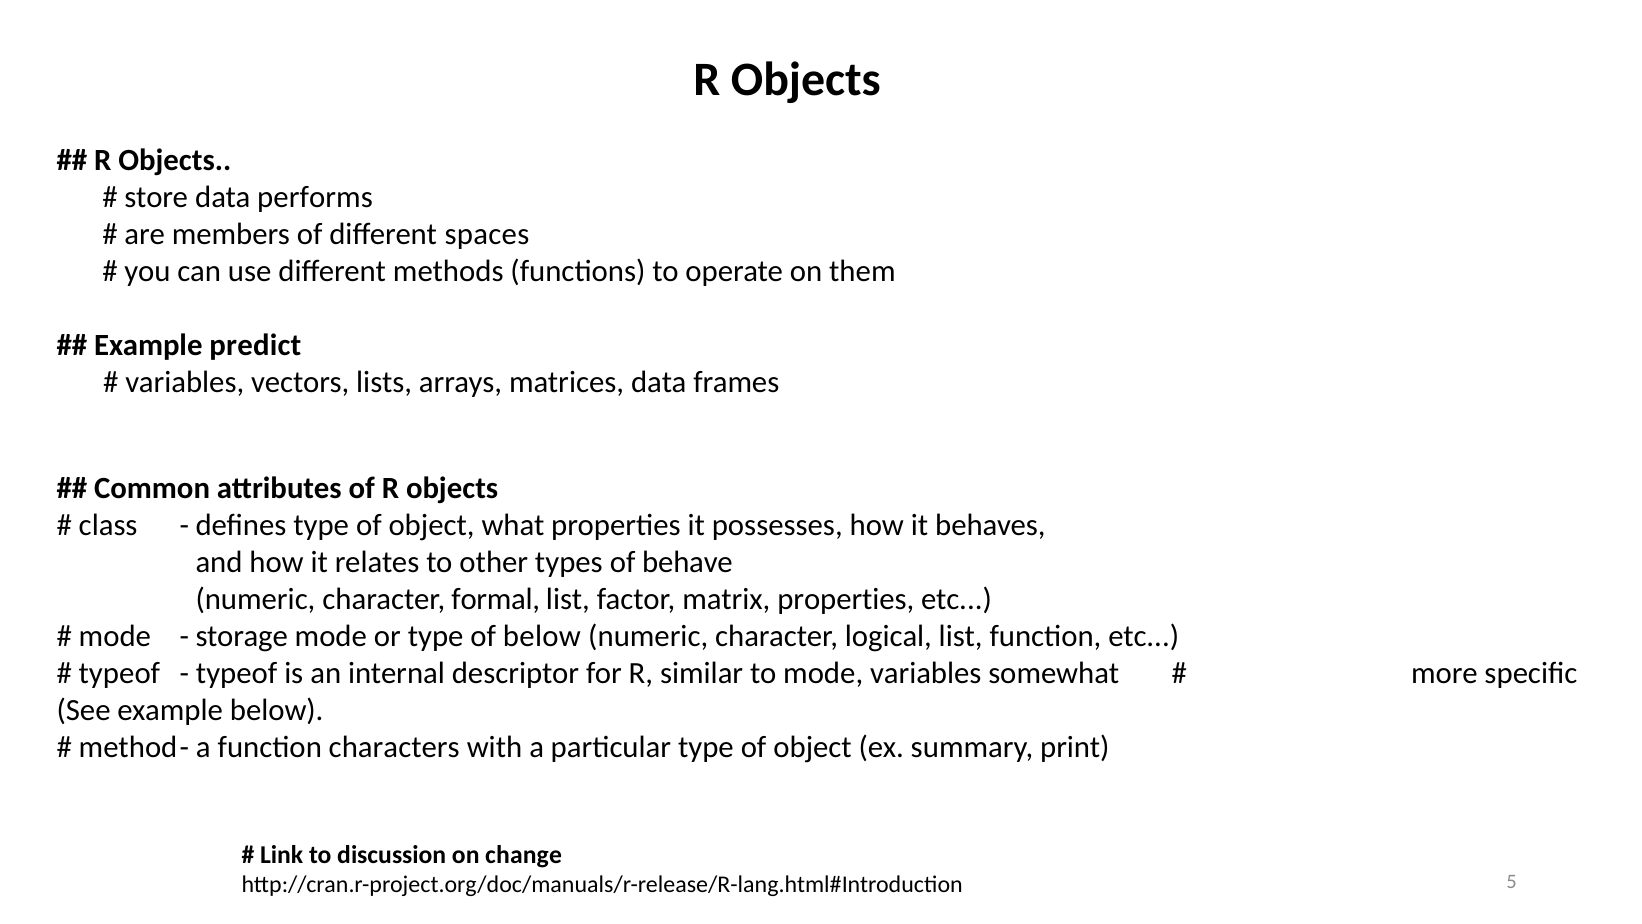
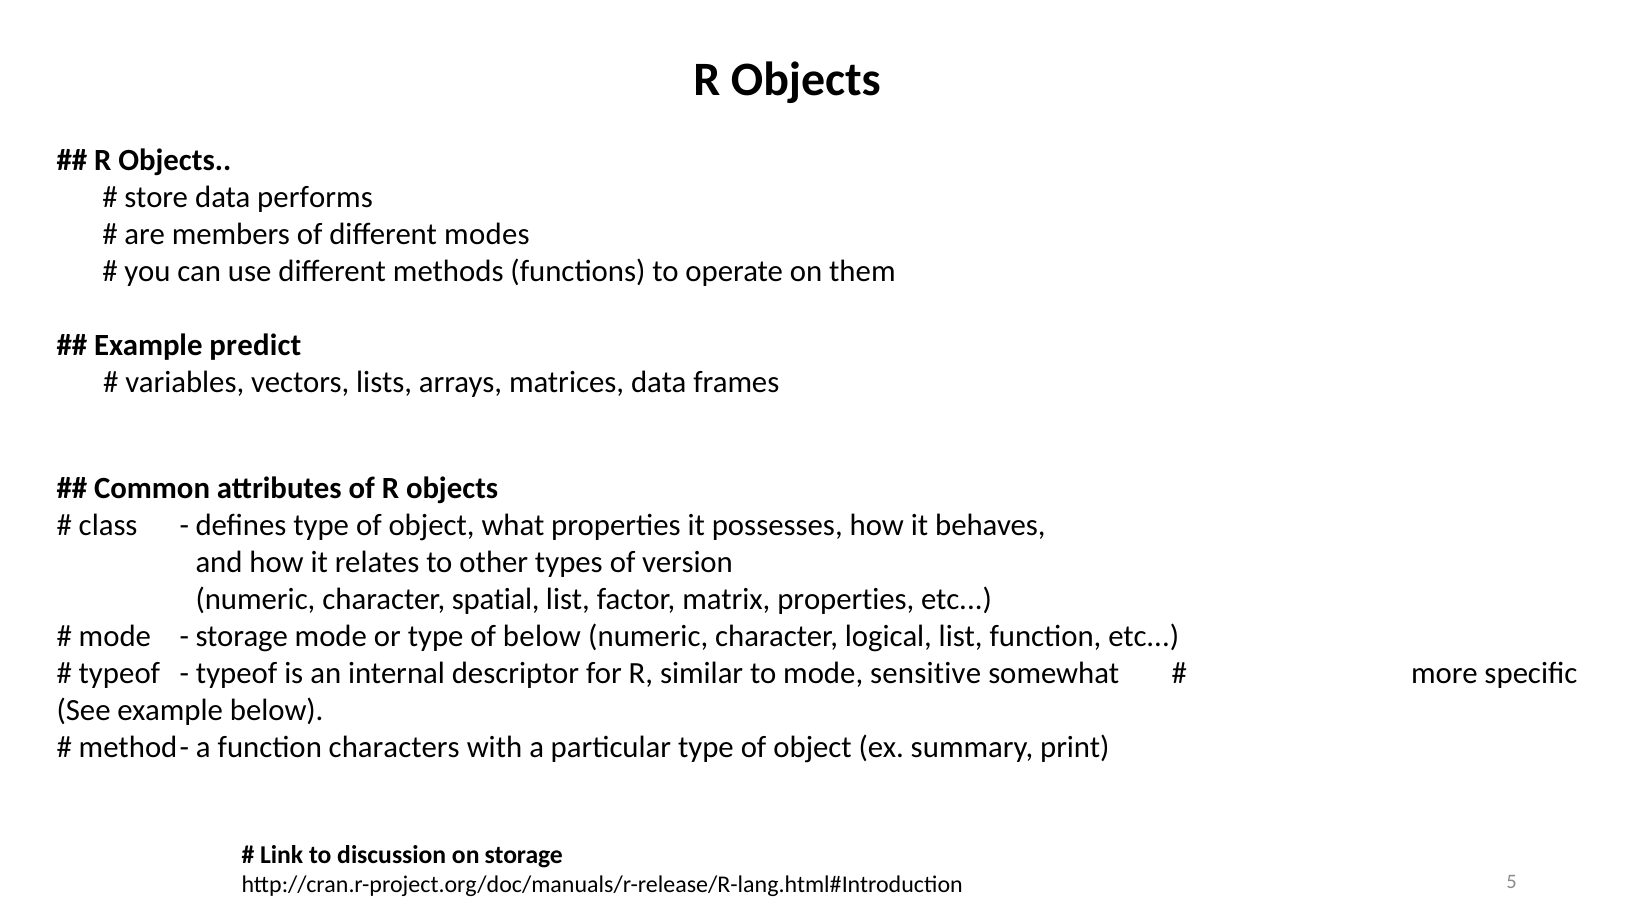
spaces: spaces -> modes (487, 234)
behave: behave -> version (687, 562)
formal: formal -> spatial (496, 599)
mode variables: variables -> sensitive (926, 673)
on change: change -> storage (524, 854)
